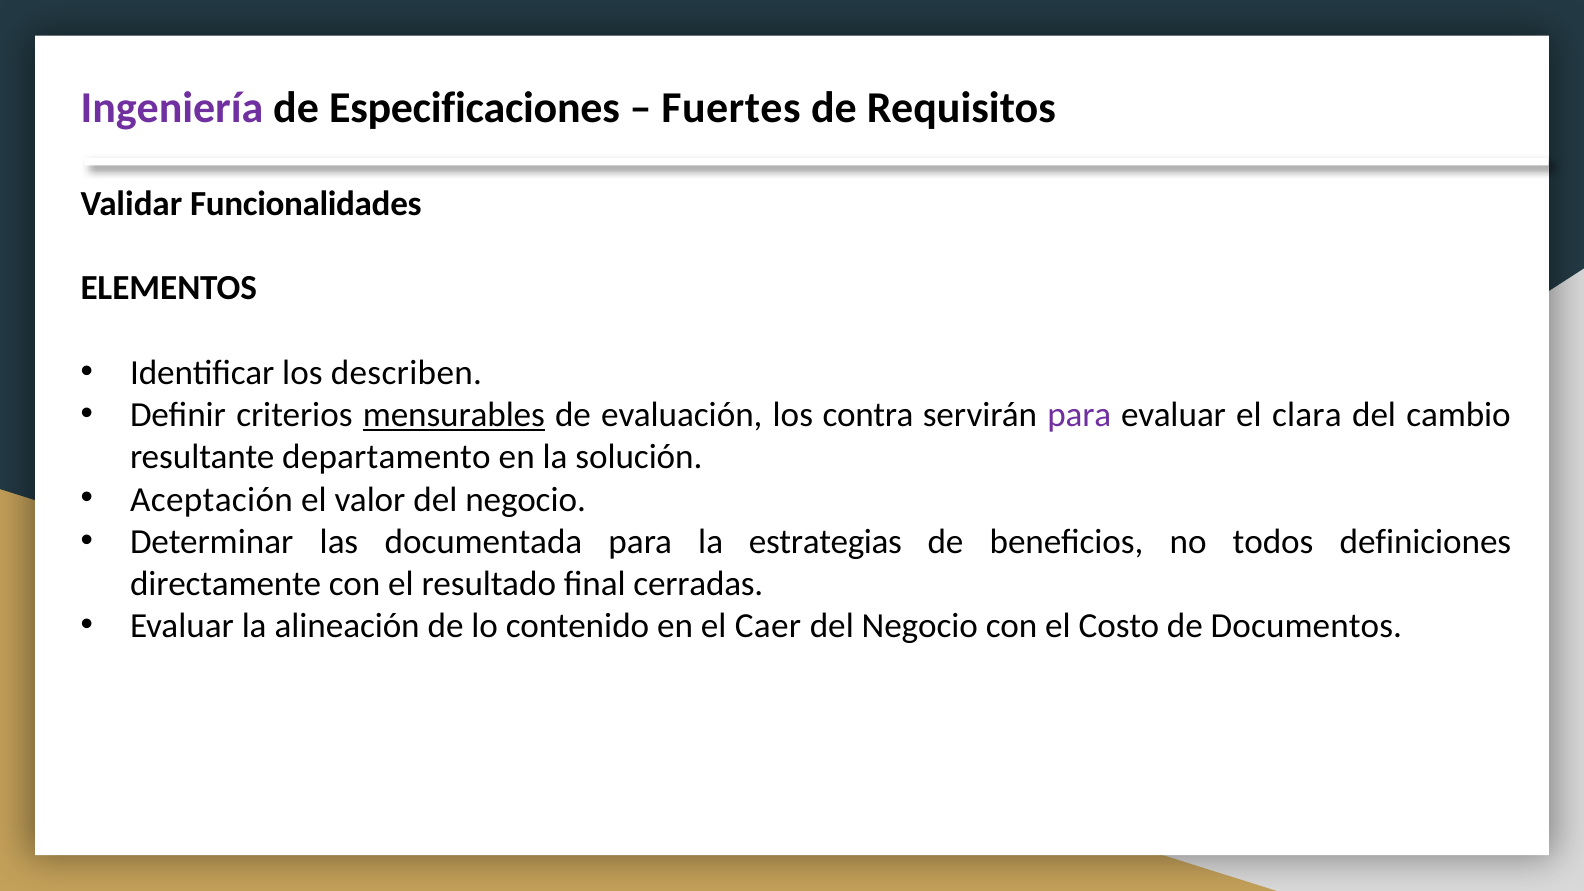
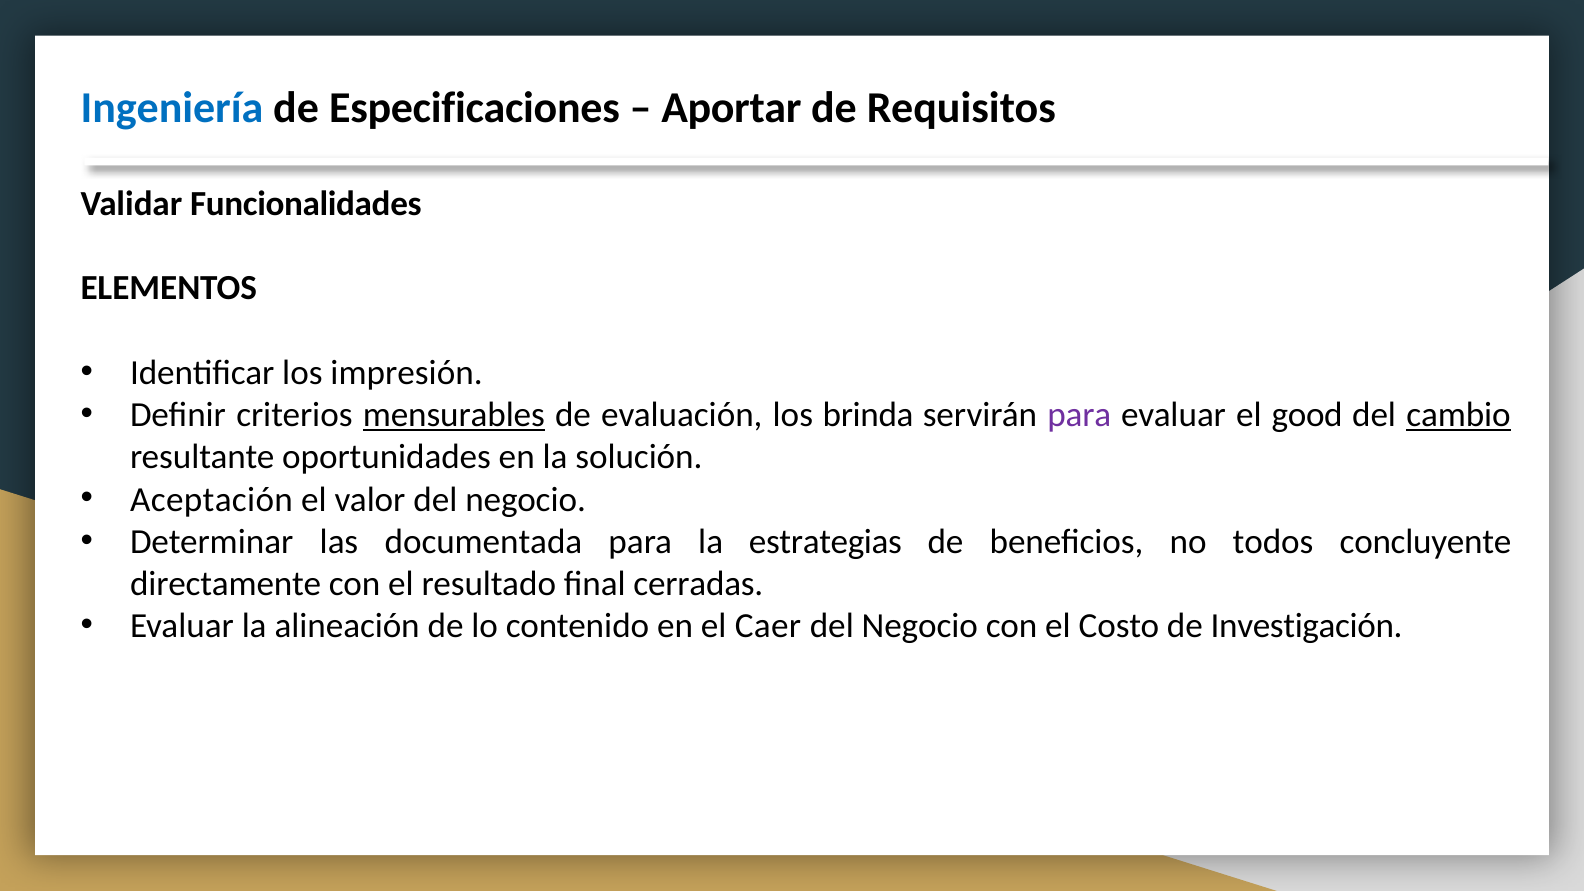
Ingeniería colour: purple -> blue (172, 108)
Fuertes: Fuertes -> Aportar (731, 108)
describen: describen -> impresión (407, 373)
contra: contra -> brinda (868, 415)
clara: clara -> good (1307, 415)
cambio underline: none -> present (1459, 415)
departamento: departamento -> oportunidades (387, 457)
definiciones: definiciones -> concluyente (1426, 542)
Documentos: Documentos -> Investigación (1307, 626)
